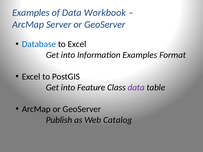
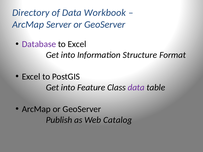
Examples: Examples -> Directory (31, 13)
Database colour: blue -> purple (39, 44)
Information Examples: Examples -> Structure (140, 55)
